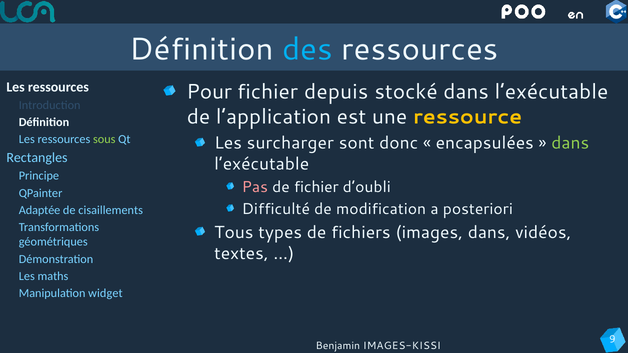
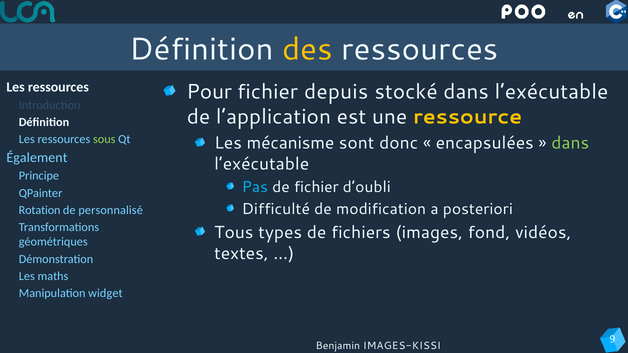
des colour: light blue -> yellow (308, 49)
surcharger: surcharger -> mécanisme (290, 143)
Rectangles: Rectangles -> Également (37, 158)
Pas colour: pink -> light blue (255, 187)
Adaptée: Adaptée -> Rotation (40, 210)
cisaillements: cisaillements -> personnalisé (111, 210)
images dans: dans -> fond (489, 233)
